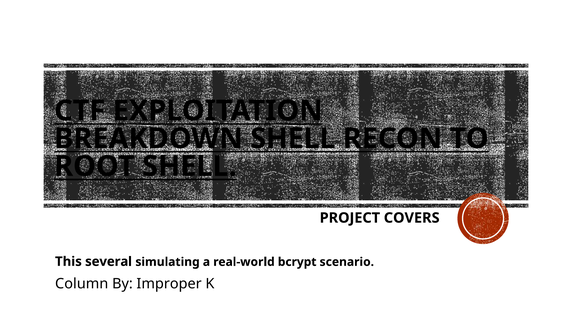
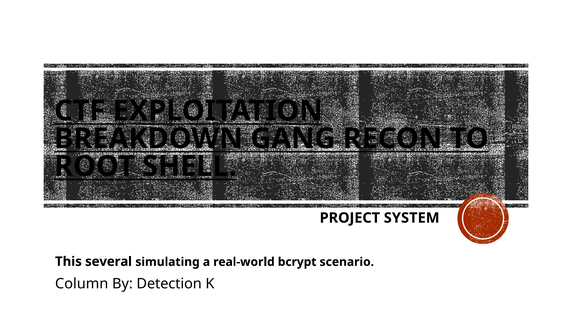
BREAKDOWN SHELL: SHELL -> GANG (293, 139)
COVERS: COVERS -> SYSTEM (412, 218)
Improper: Improper -> Detection (169, 284)
